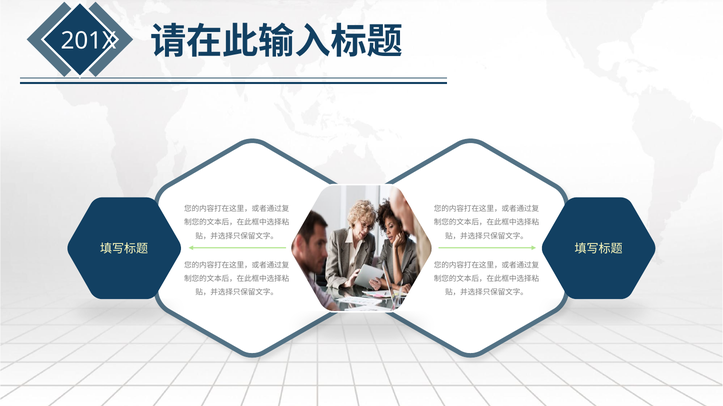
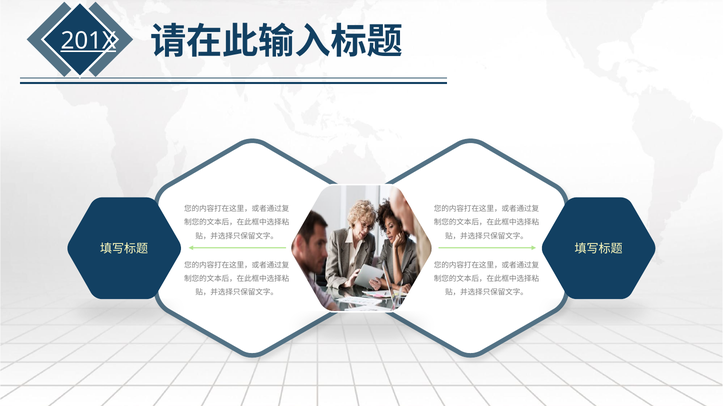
201X underline: none -> present (88, 41)
